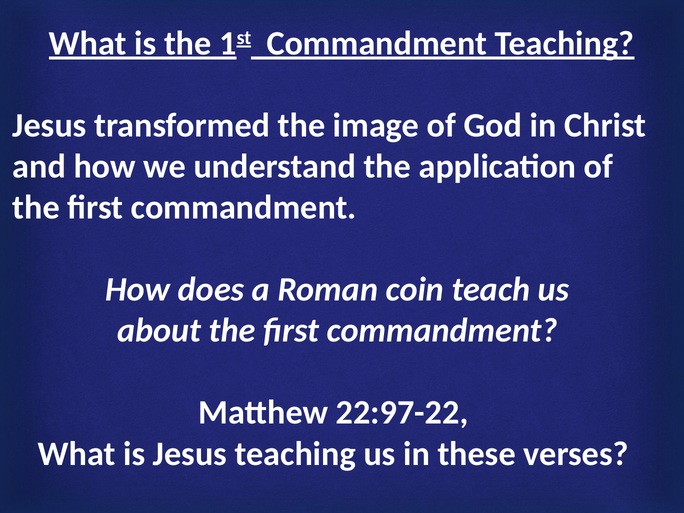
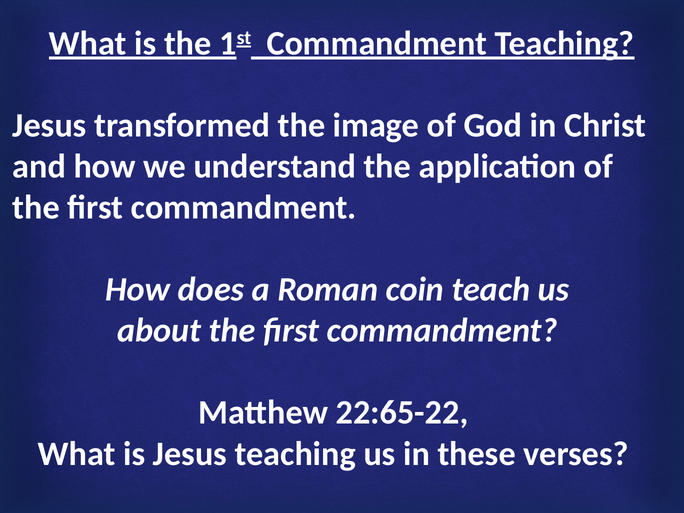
22:97-22: 22:97-22 -> 22:65-22 (402, 413)
